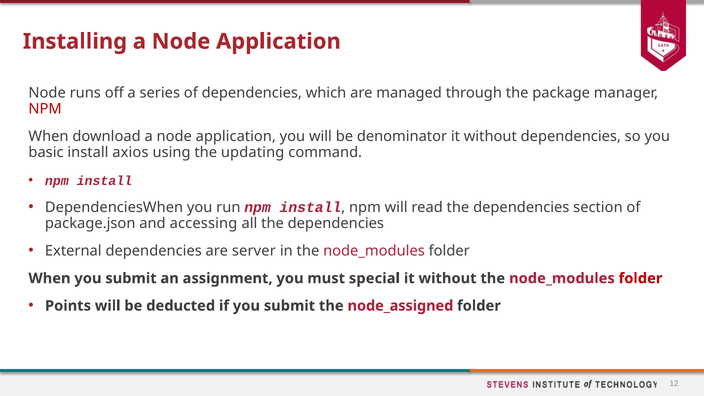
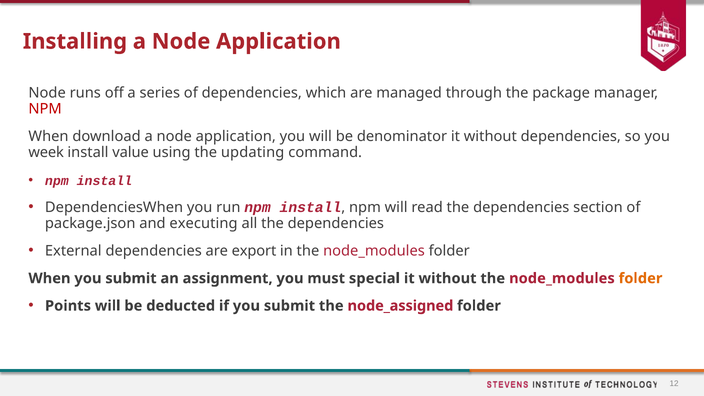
basic: basic -> week (46, 153)
axios: axios -> value (131, 153)
accessing: accessing -> executing (204, 224)
server: server -> export (254, 251)
folder colour: red -> orange (641, 278)
